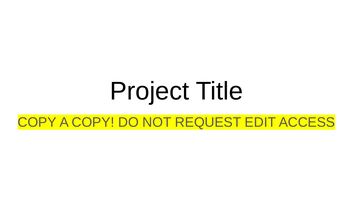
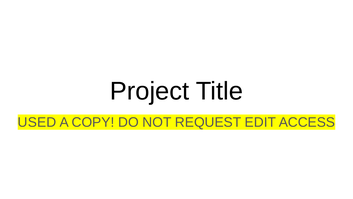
COPY: COPY -> USED (37, 122)
